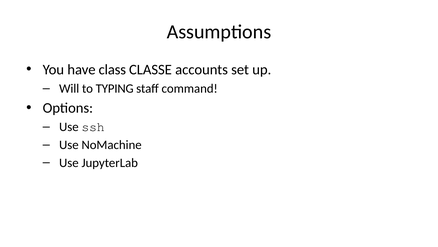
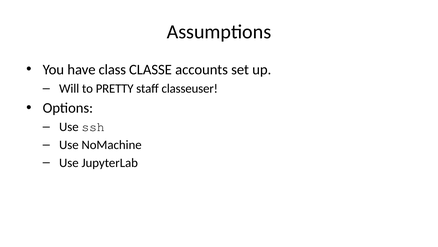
TYPING: TYPING -> PRETTY (115, 88)
command: command -> classeuser (190, 88)
